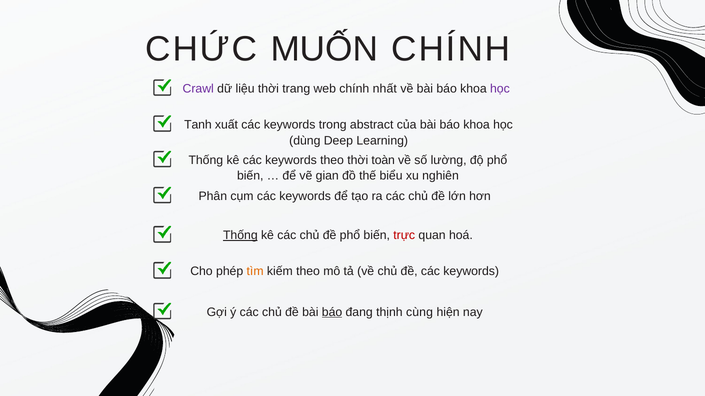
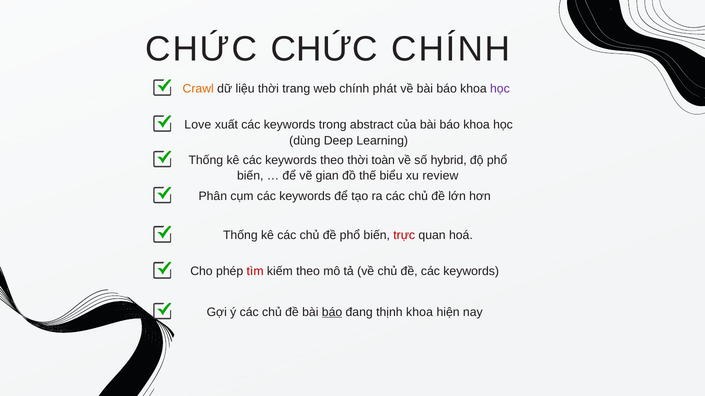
CHỨC MUỐN: MUỐN -> CHỨC (324, 49)
Crawl colour: purple -> orange (198, 89)
nhất: nhất -> phát (385, 89)
Tanh: Tanh -> Love (198, 125)
lường: lường -> hybrid (449, 160)
nghiên: nghiên -> review (440, 176)
Thống underline: present -> none (240, 236)
tìm colour: orange -> red (255, 272)
thịnh cùng: cùng -> khoa (420, 312)
